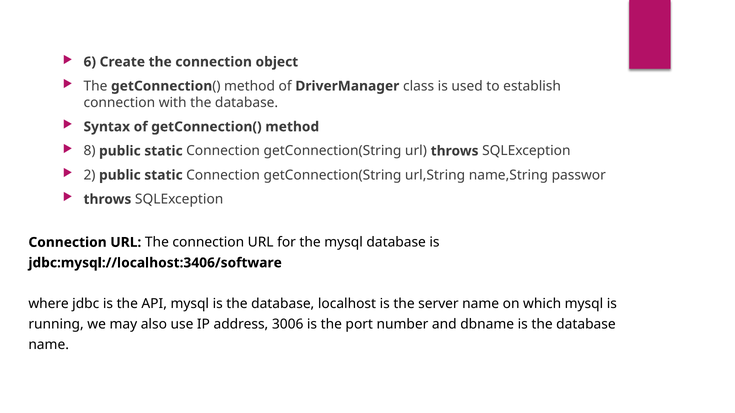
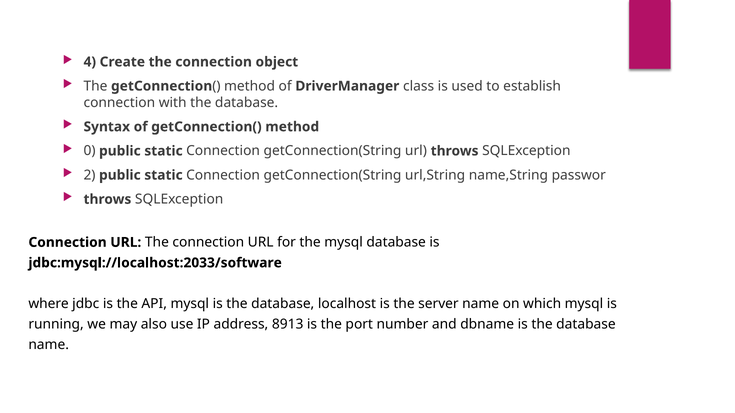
6: 6 -> 4 (90, 62)
8: 8 -> 0 (90, 151)
jdbc:mysql://localhost:3406/software: jdbc:mysql://localhost:3406/software -> jdbc:mysql://localhost:2033/software (155, 263)
3006: 3006 -> 8913 (288, 325)
